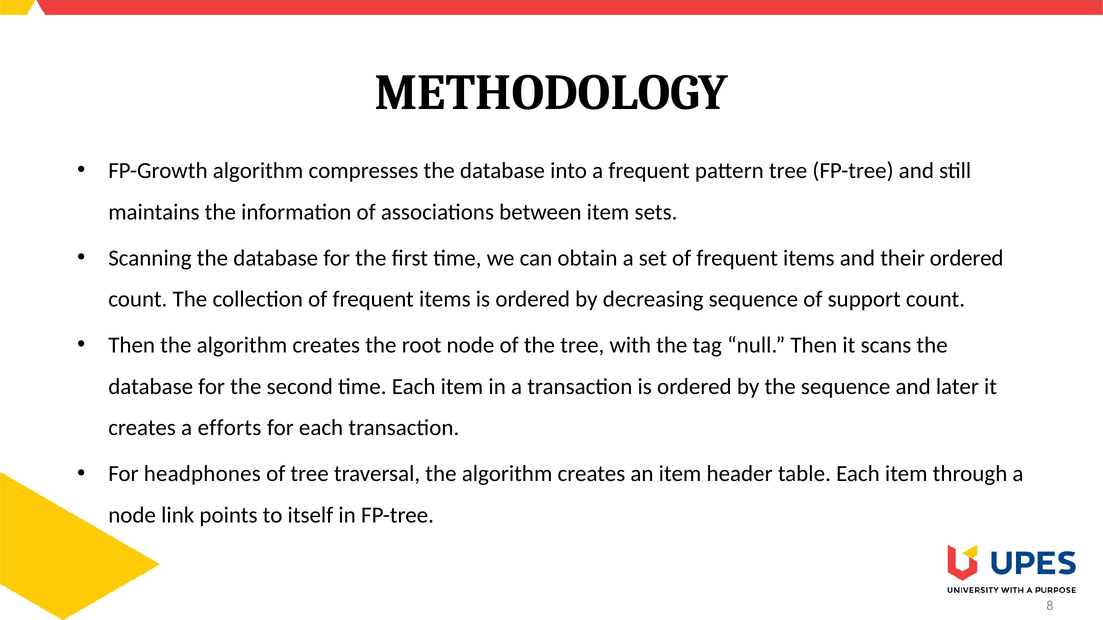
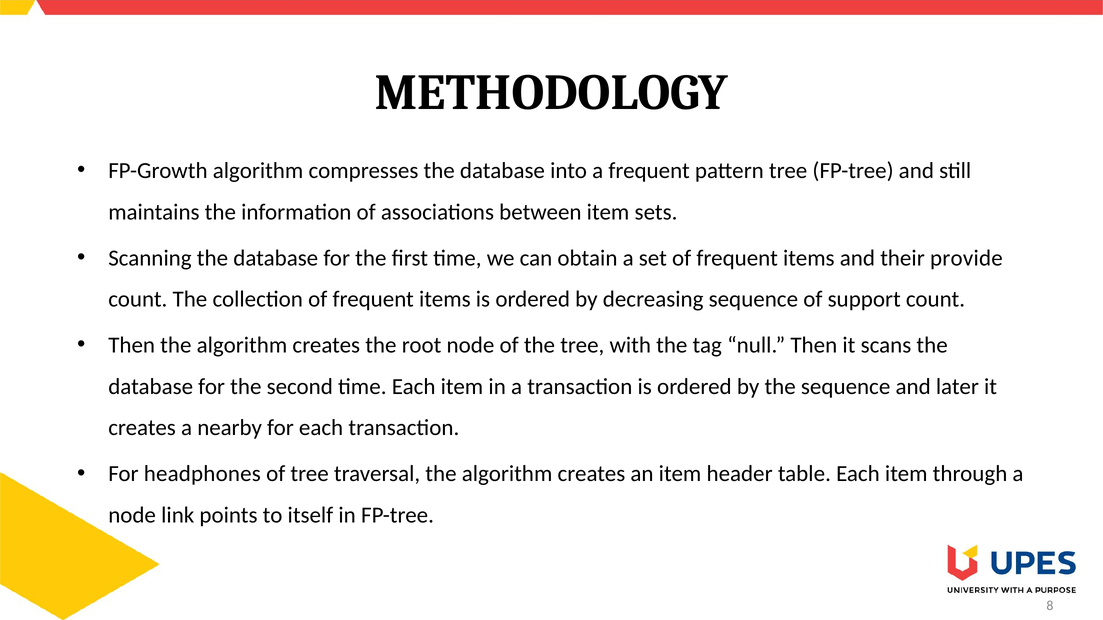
their ordered: ordered -> provide (966, 258)
efforts: efforts -> nearby (230, 428)
